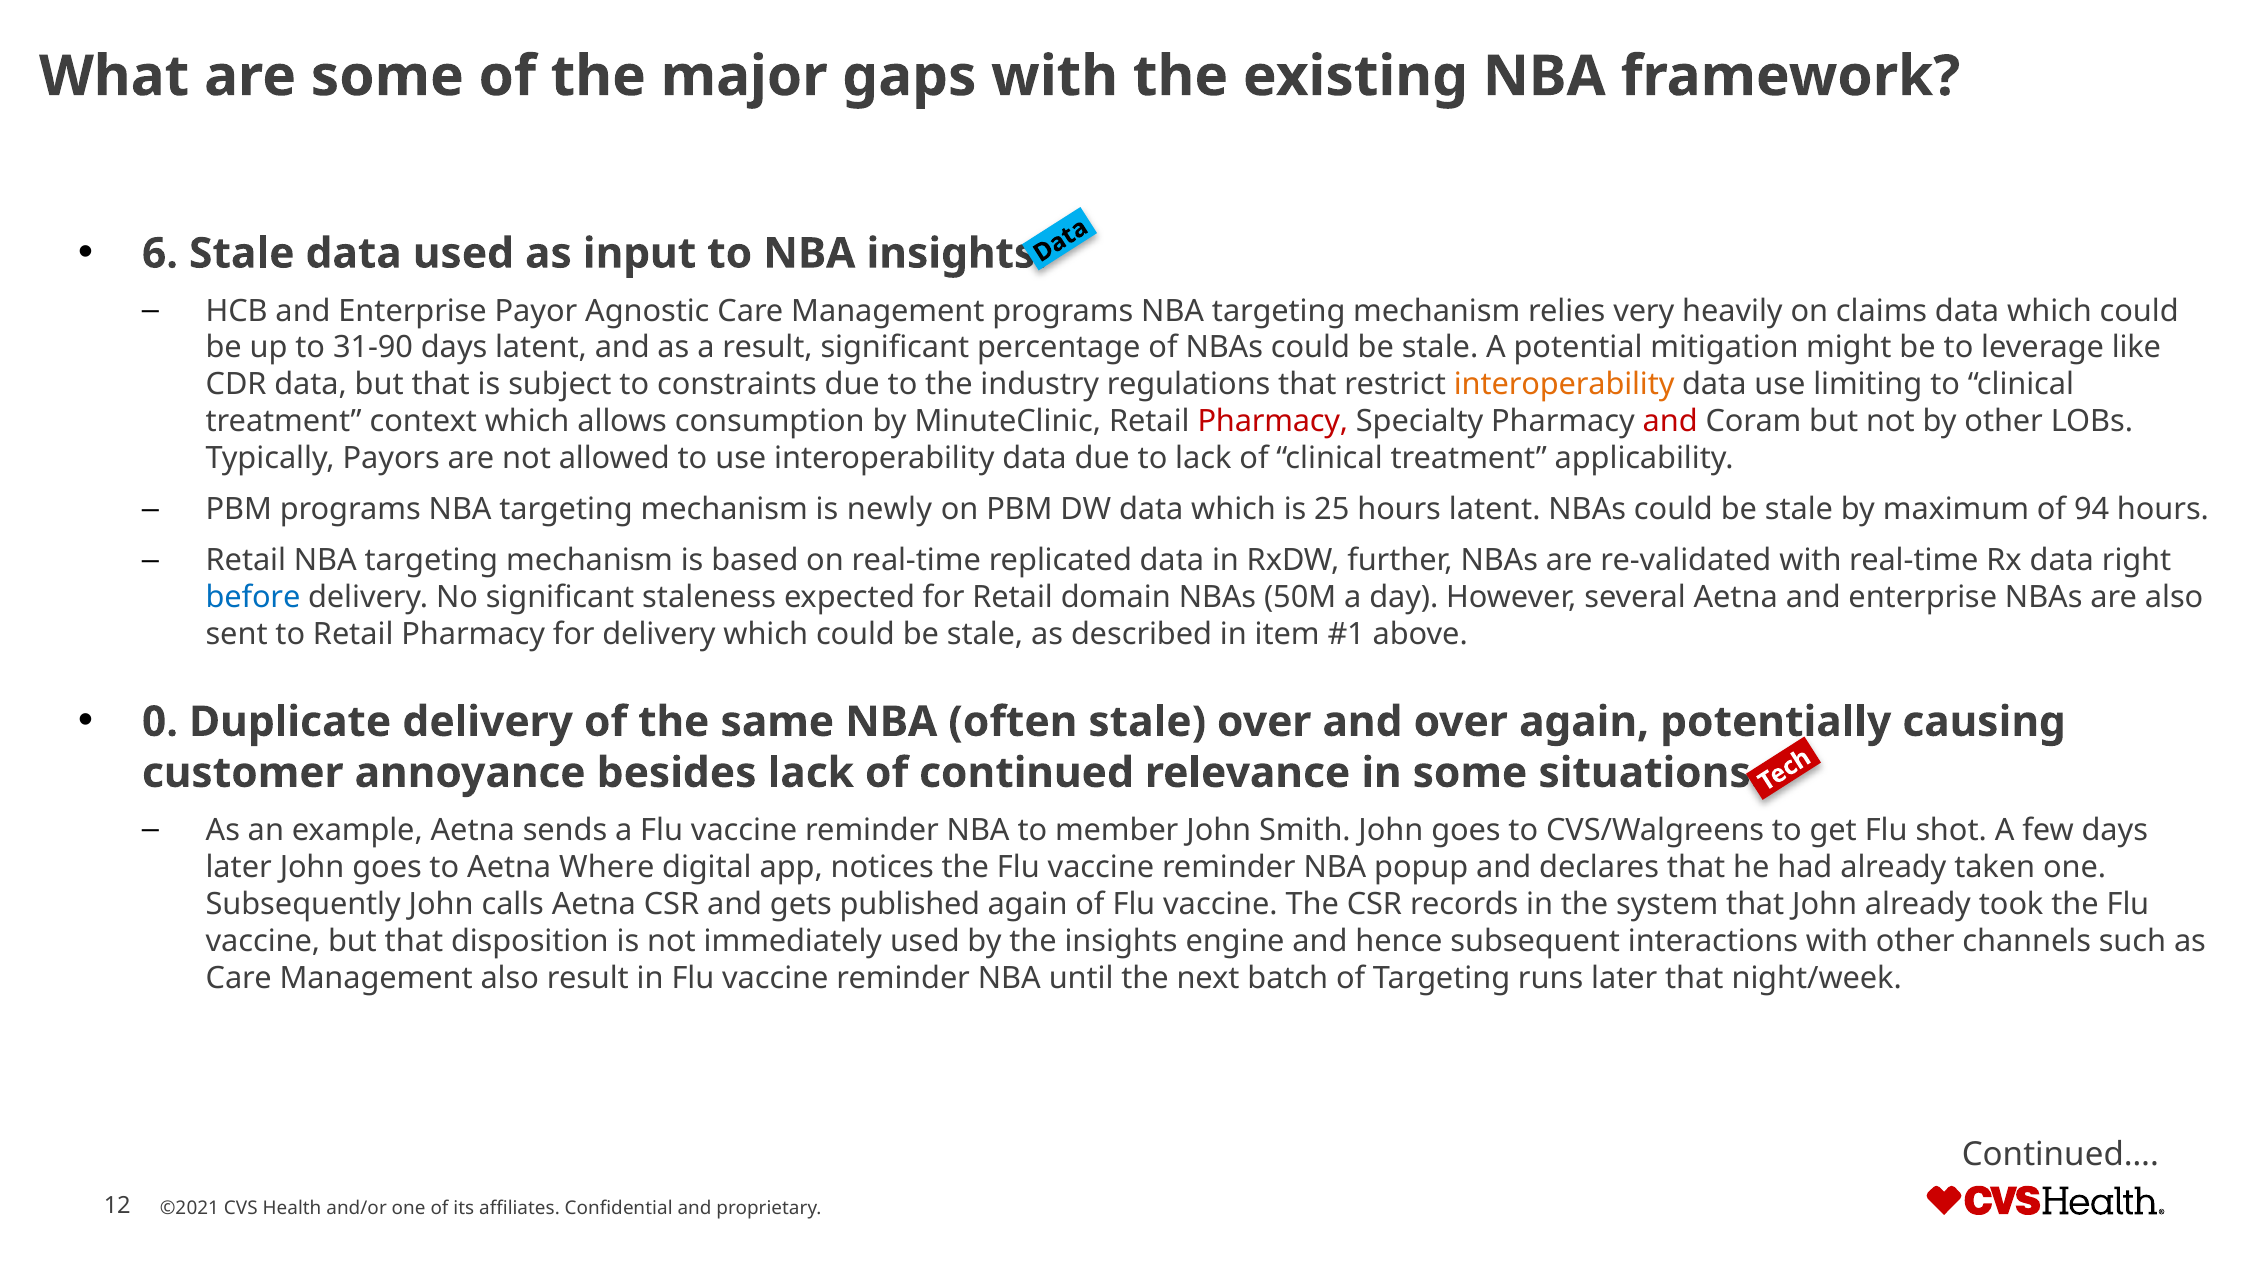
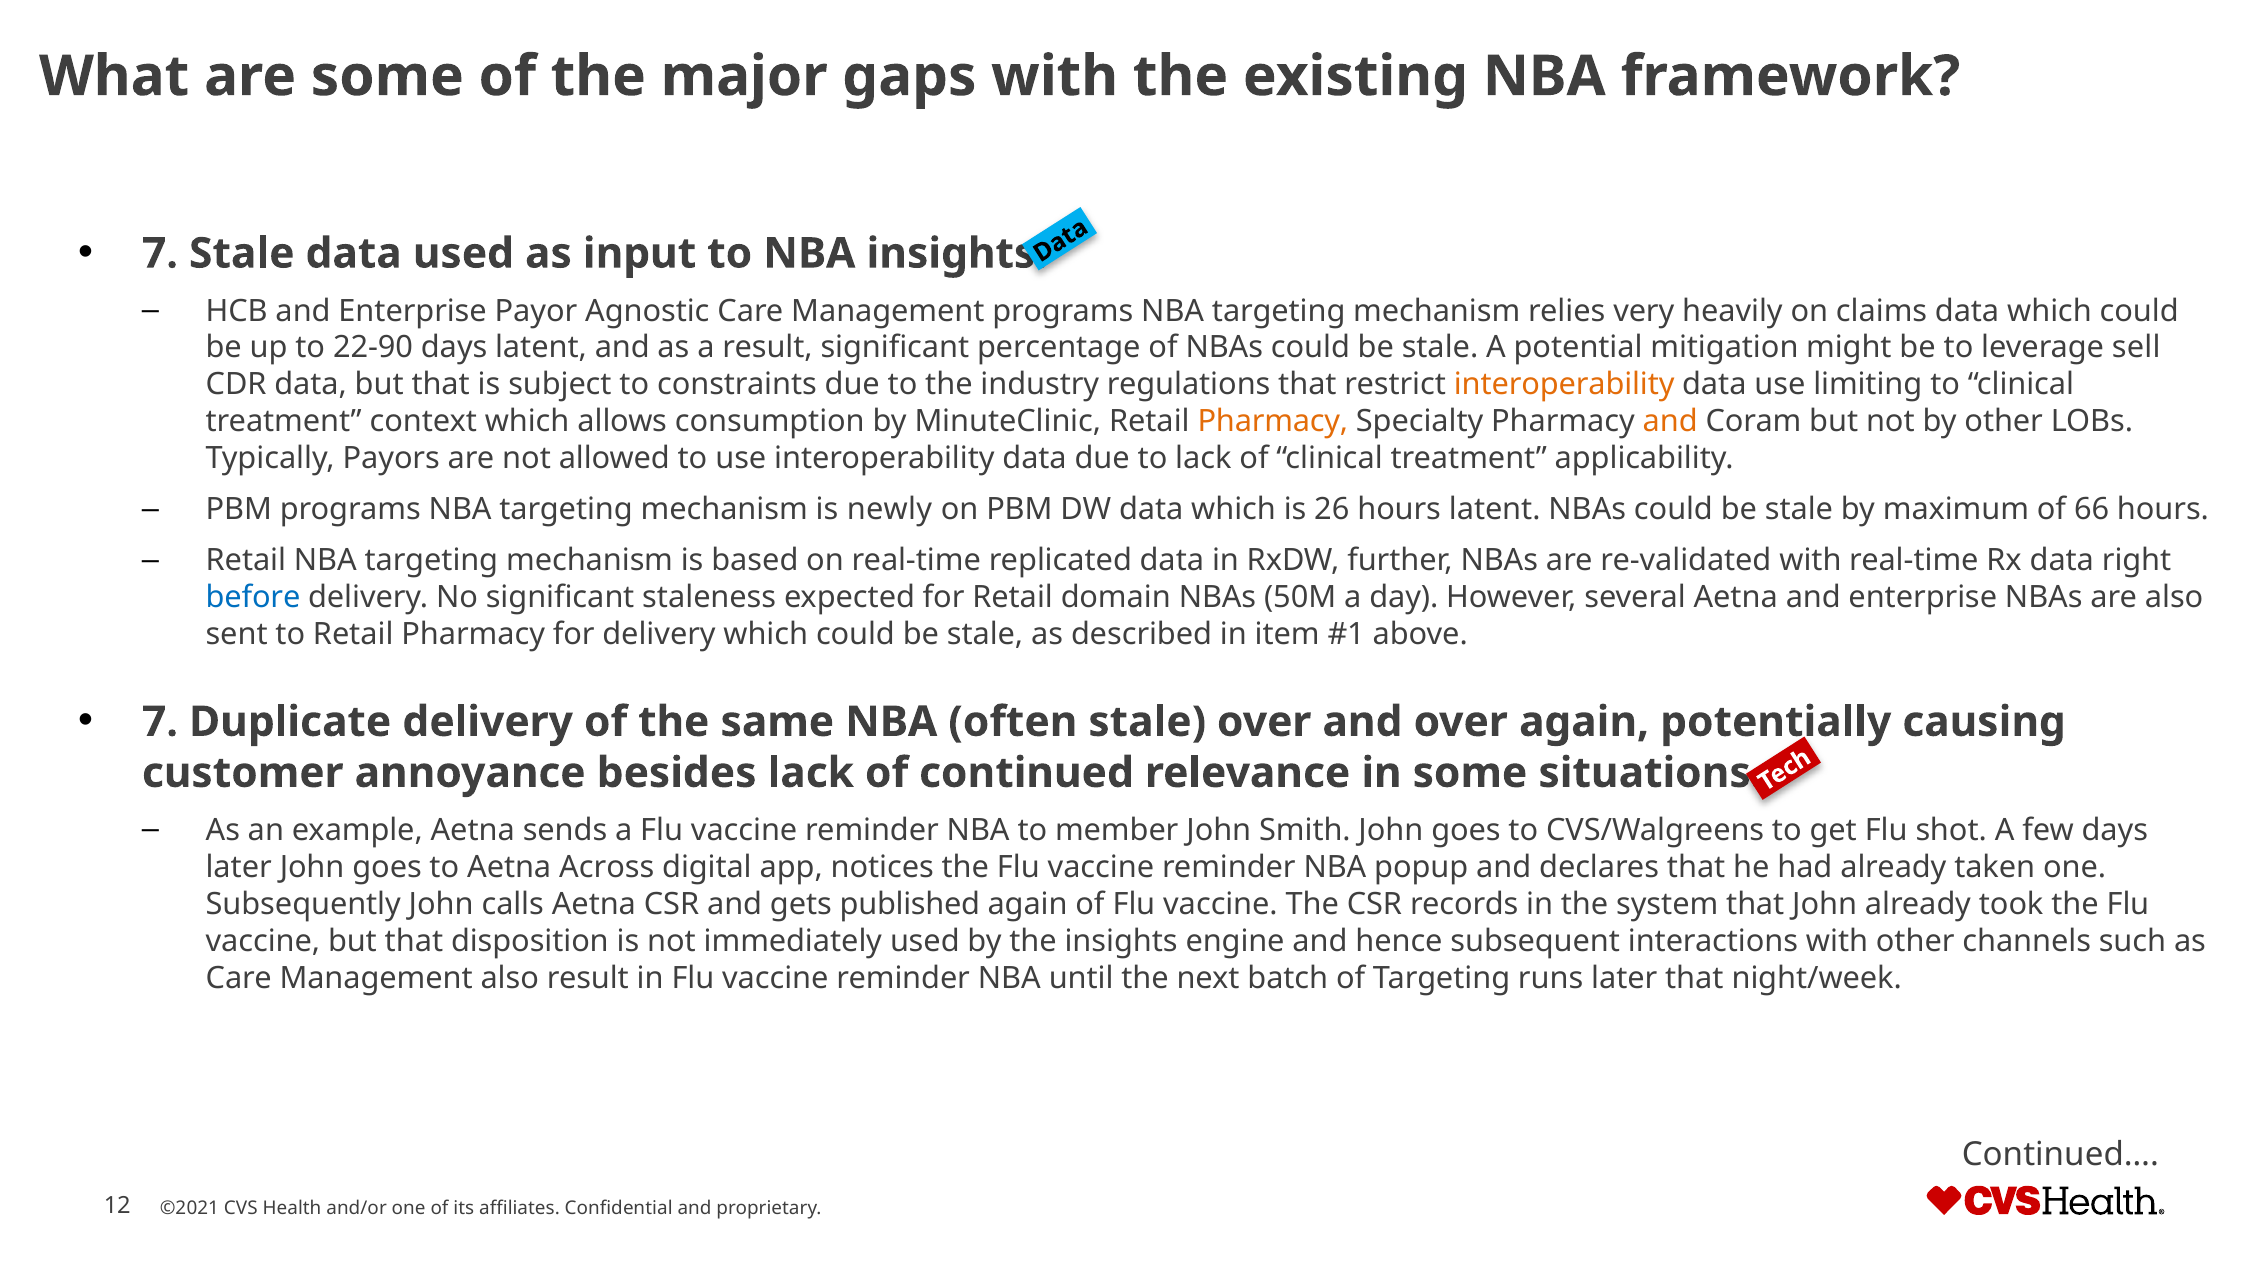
6: 6 -> 7 (160, 254)
31-90: 31-90 -> 22-90 (373, 348)
like: like -> sell (2136, 348)
Pharmacy colour: red -> orange (1273, 422)
and colour: red -> orange (1670, 422)
25: 25 -> 26 (1332, 510)
94: 94 -> 66 (2092, 510)
0: 0 -> 7 (160, 722)
Where: Where -> Across (607, 867)
